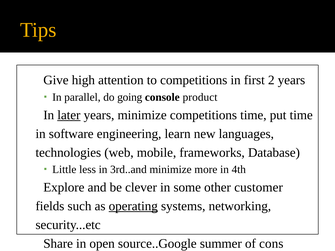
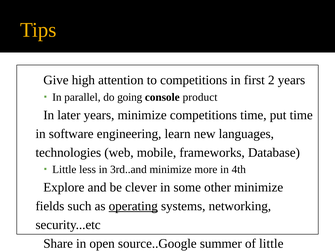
later underline: present -> none (69, 115)
other customer: customer -> minimize (259, 187)
of cons: cons -> little (271, 244)
